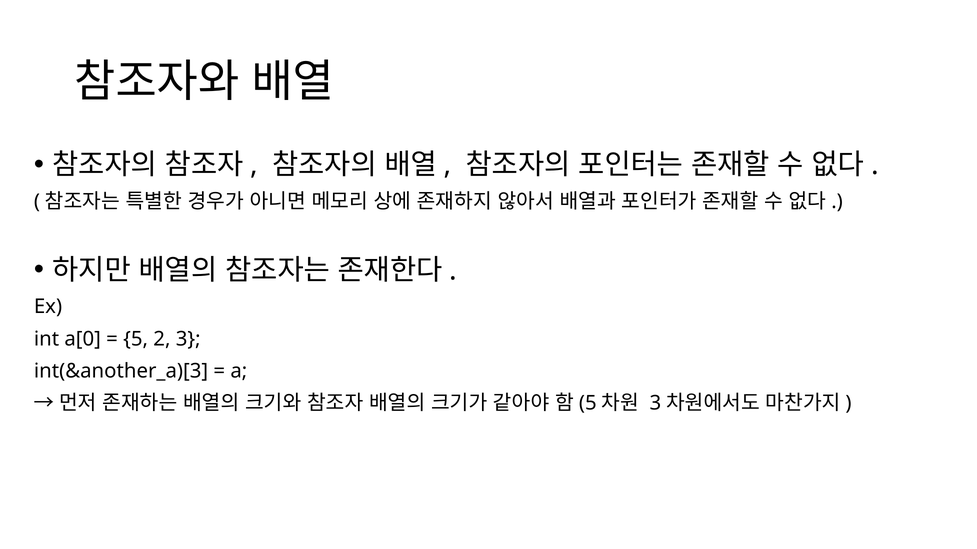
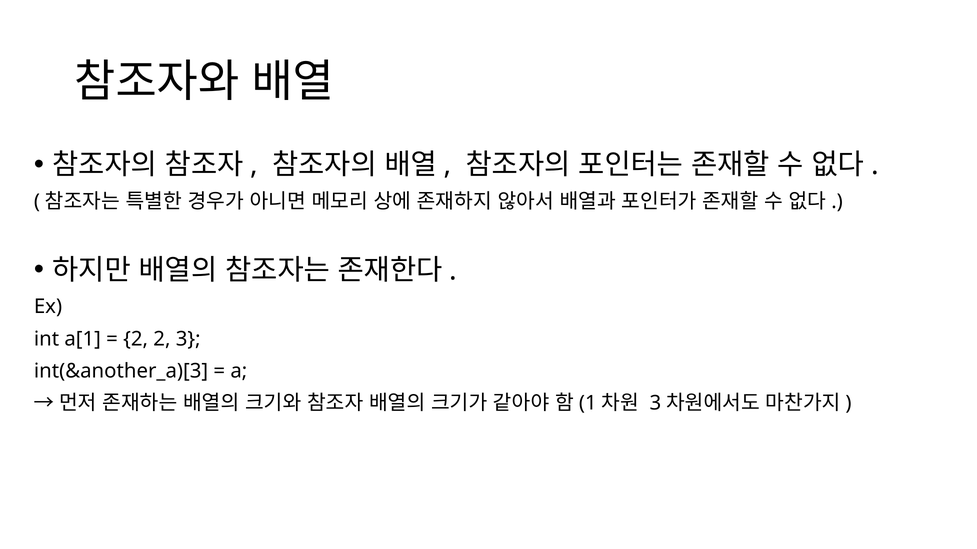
a[0: a[0 -> a[1 (83, 339)
5: 5 -> 2 (136, 339)
5: 5 -> 1 (588, 404)
